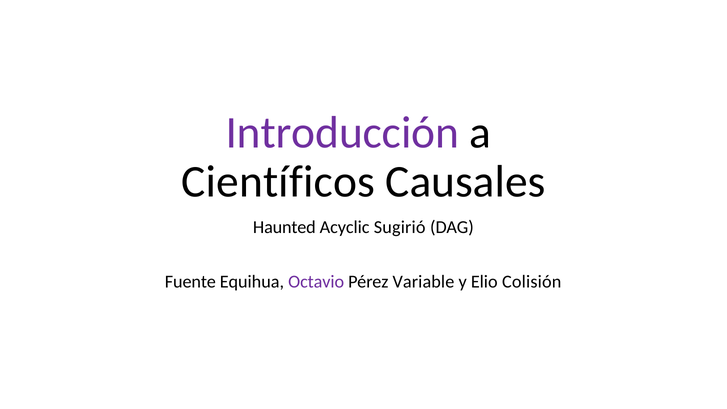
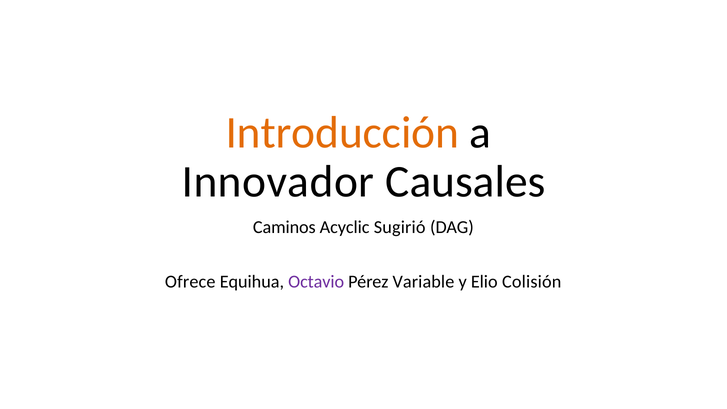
Introducción colour: purple -> orange (342, 133)
Científicos: Científicos -> Innovador (278, 182)
Haunted: Haunted -> Caminos (284, 227)
Fuente: Fuente -> Ofrece (190, 282)
